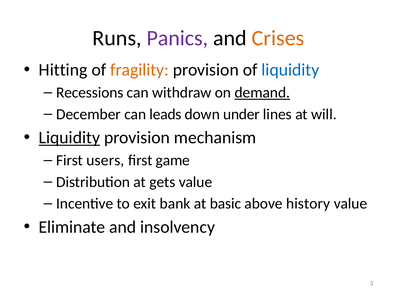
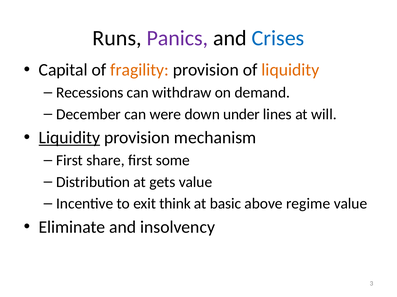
Crises colour: orange -> blue (278, 38)
Hitting: Hitting -> Capital (63, 70)
liquidity colour: blue -> orange (290, 70)
demand underline: present -> none (262, 93)
leads: leads -> were (165, 114)
users: users -> share (105, 161)
game: game -> some (173, 161)
bank: bank -> think (175, 204)
history: history -> regime (308, 204)
